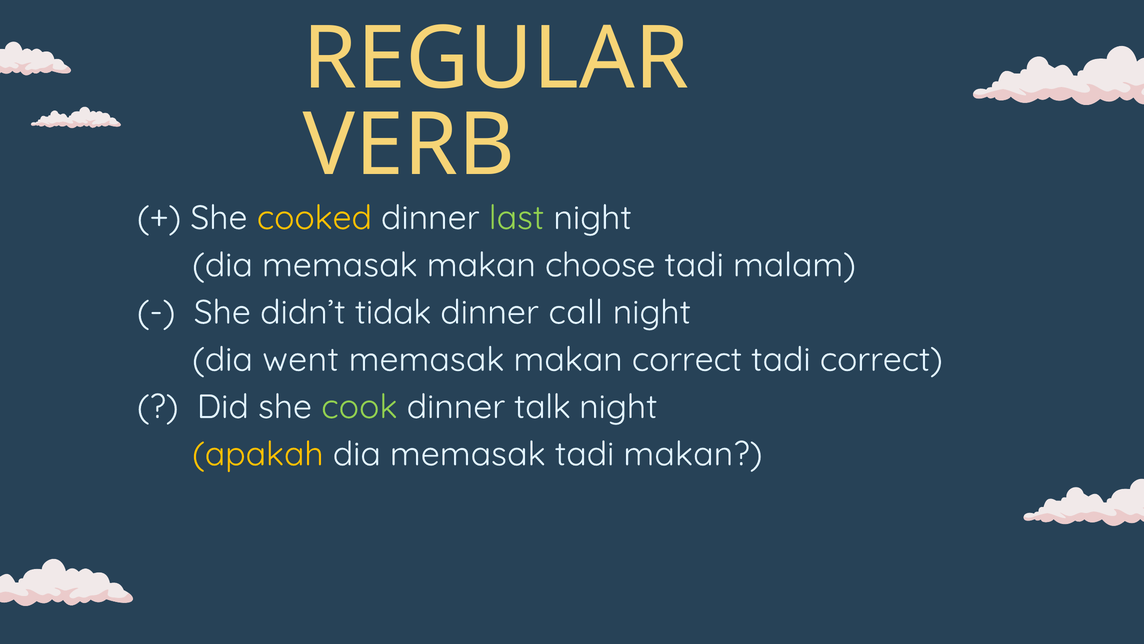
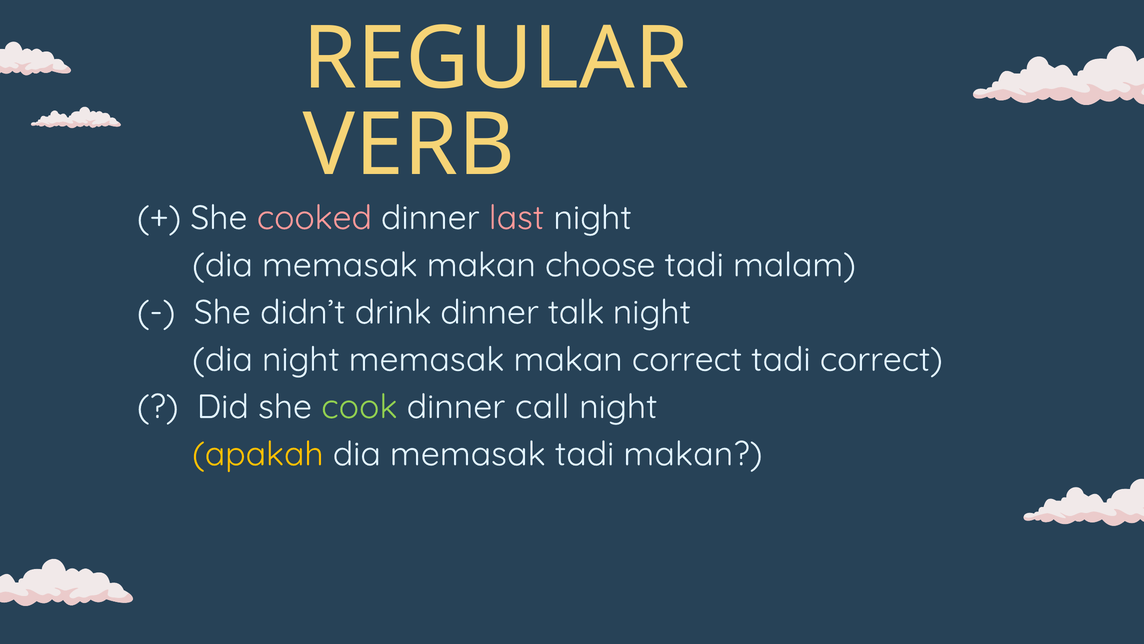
cooked colour: yellow -> pink (314, 218)
last colour: light green -> pink (517, 218)
tidak: tidak -> drink (393, 312)
call: call -> talk (576, 312)
dia went: went -> night (301, 359)
talk: talk -> call (542, 407)
